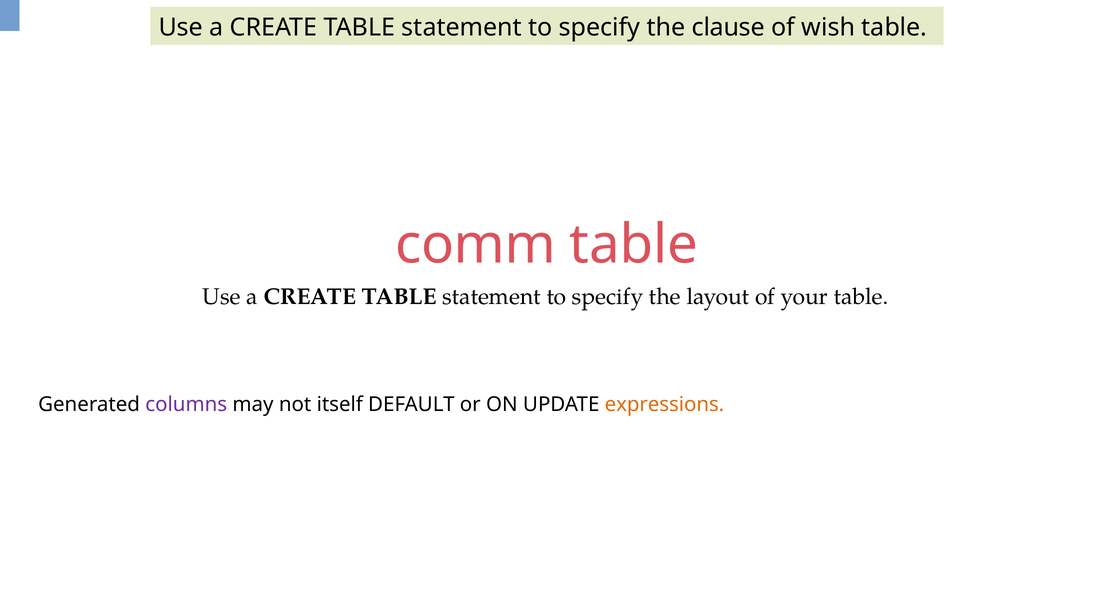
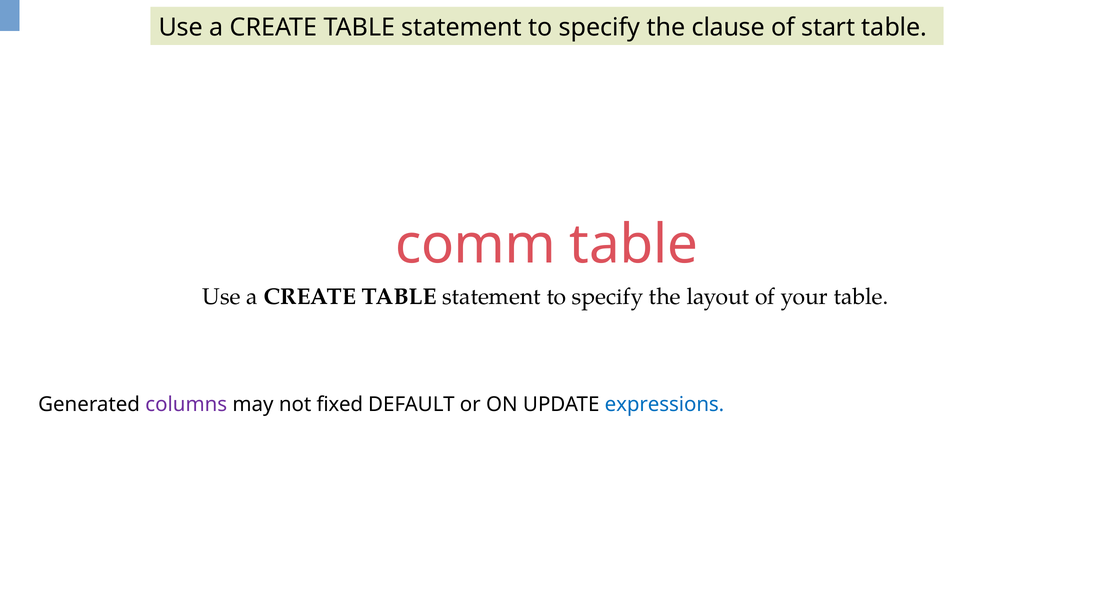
wish: wish -> start (828, 28)
itself: itself -> fixed (340, 405)
expressions colour: orange -> blue (664, 405)
